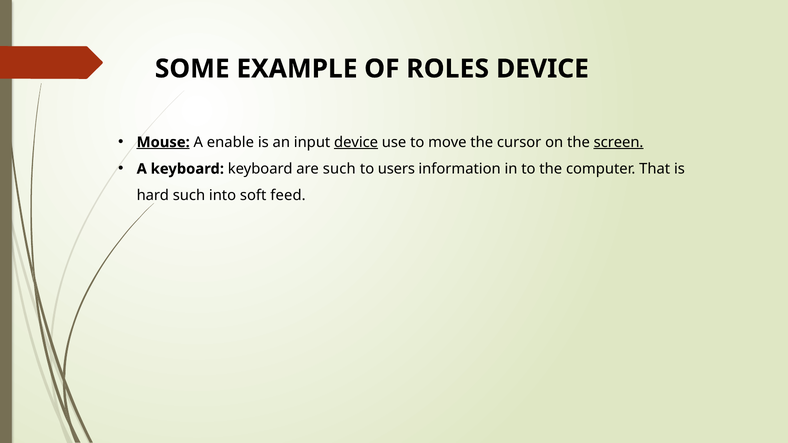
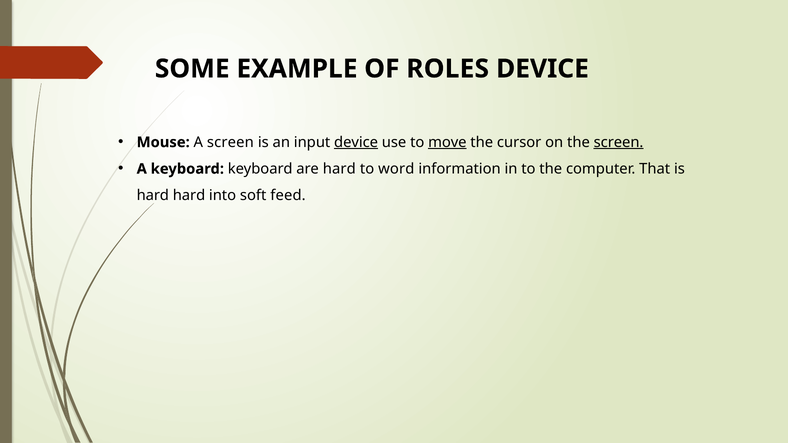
Mouse underline: present -> none (163, 142)
A enable: enable -> screen (230, 142)
move underline: none -> present (447, 142)
are such: such -> hard (339, 169)
users: users -> word (396, 169)
hard such: such -> hard (189, 196)
